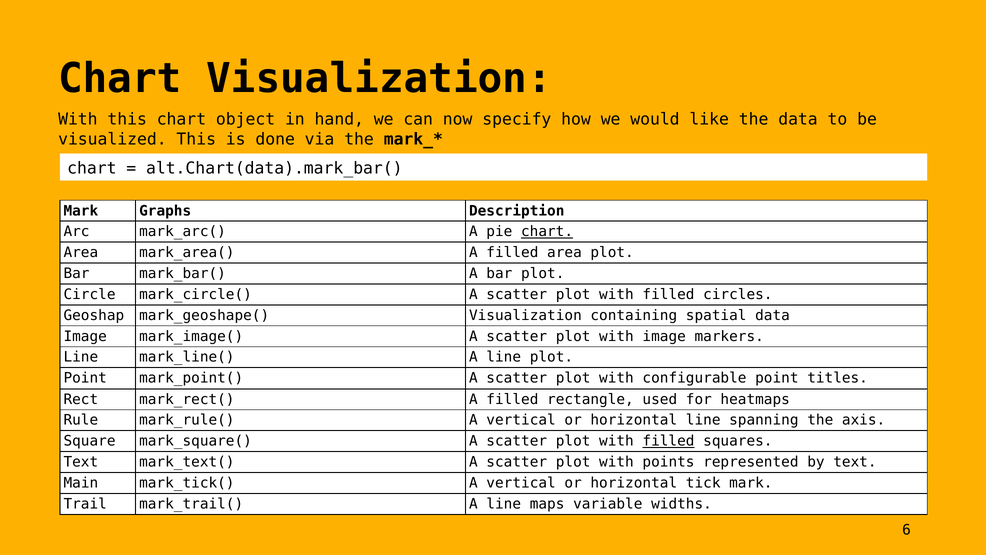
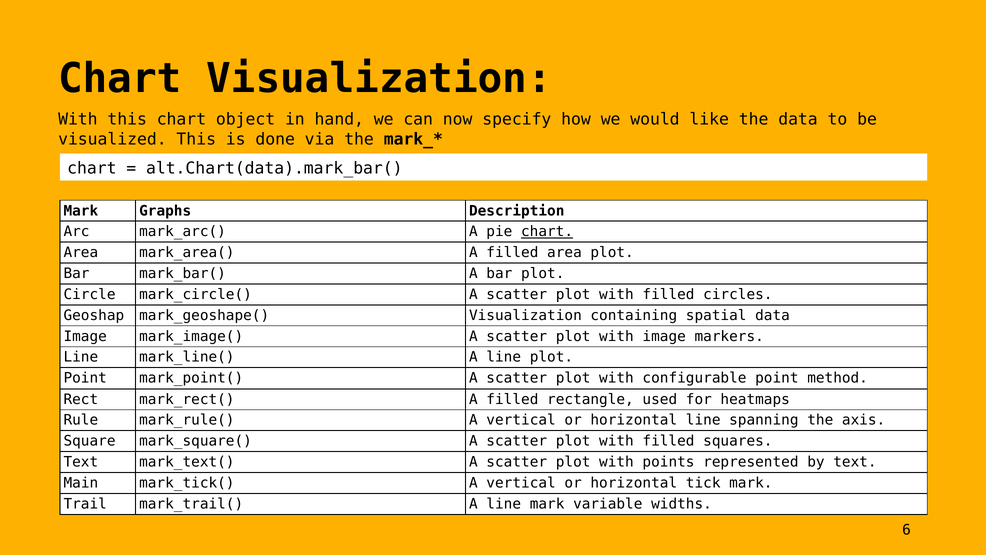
titles: titles -> method (838, 378)
filled underline: present -> none (668, 441)
line maps: maps -> mark (547, 504)
